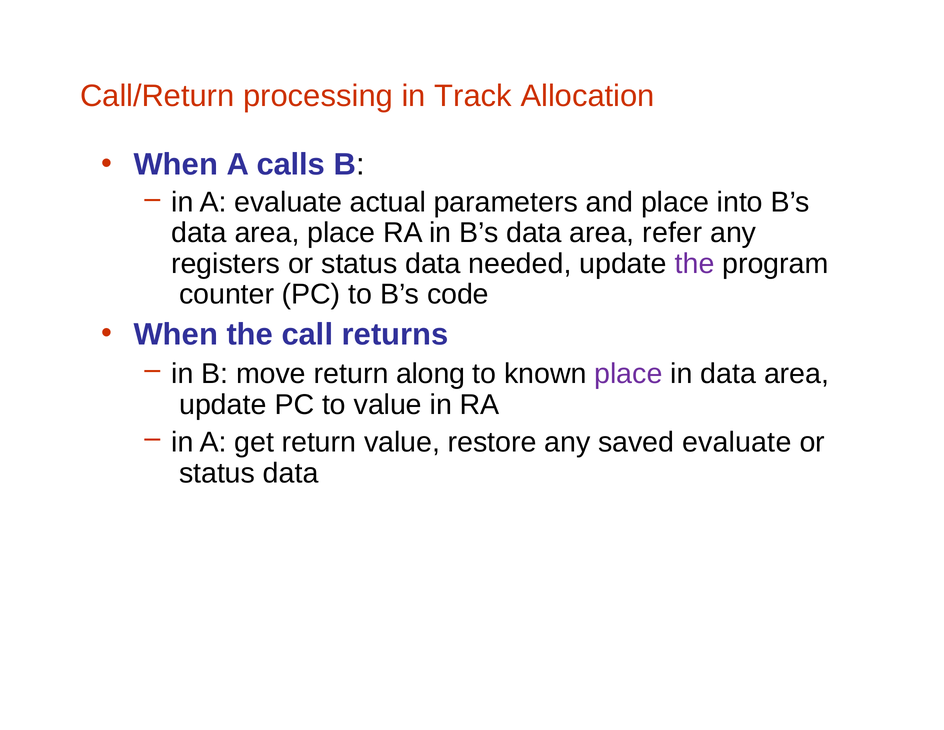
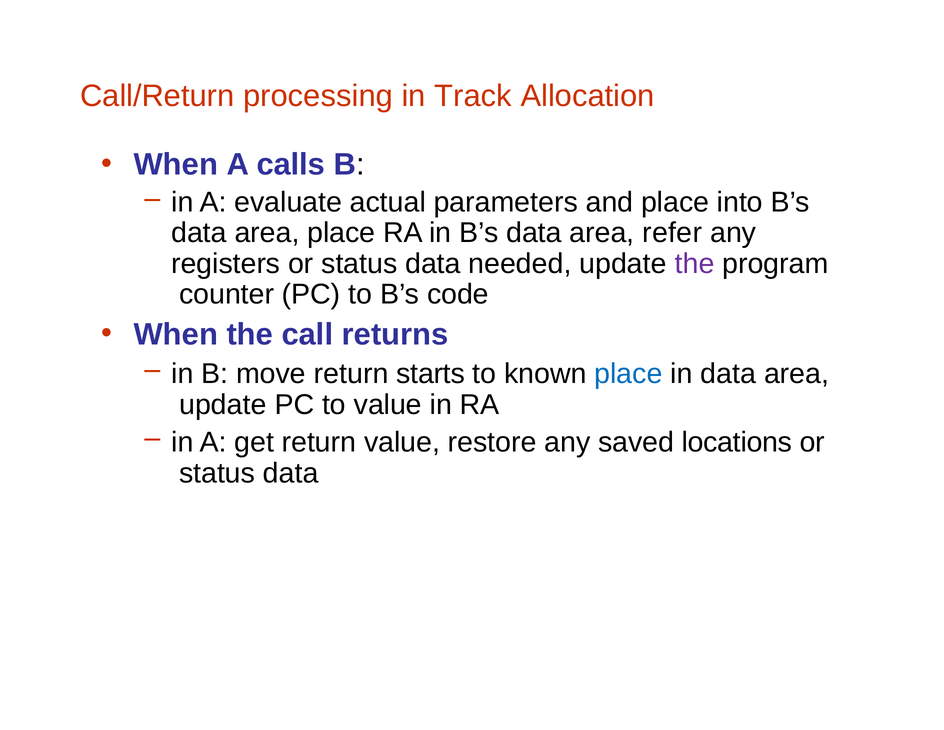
along: along -> starts (431, 373)
place colour: purple -> blue (628, 373)
saved evaluate: evaluate -> locations (737, 442)
